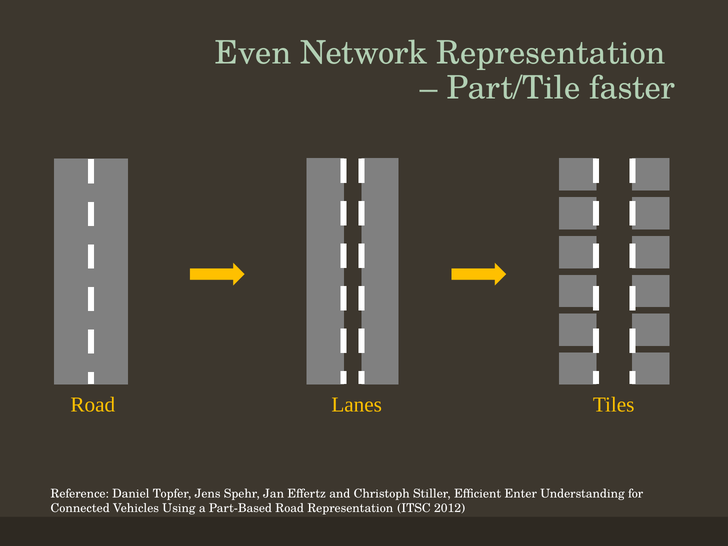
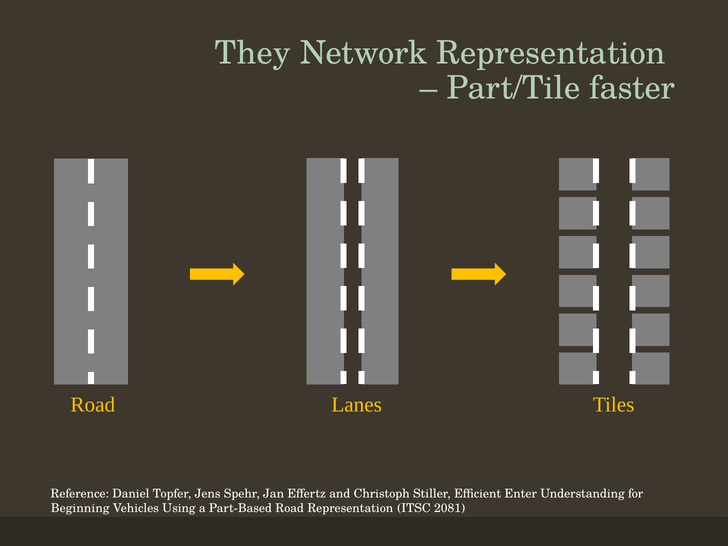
Even: Even -> They (253, 53)
Connected: Connected -> Beginning (80, 508)
2012: 2012 -> 2081 (450, 508)
